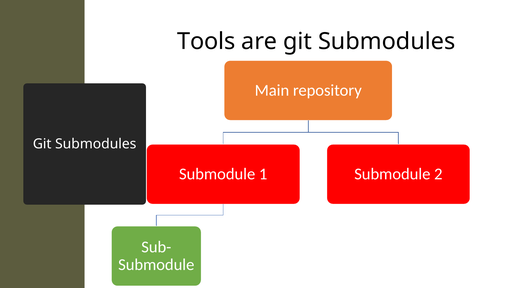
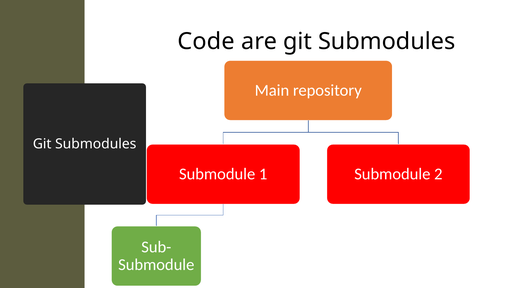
Tools: Tools -> Code (206, 41)
